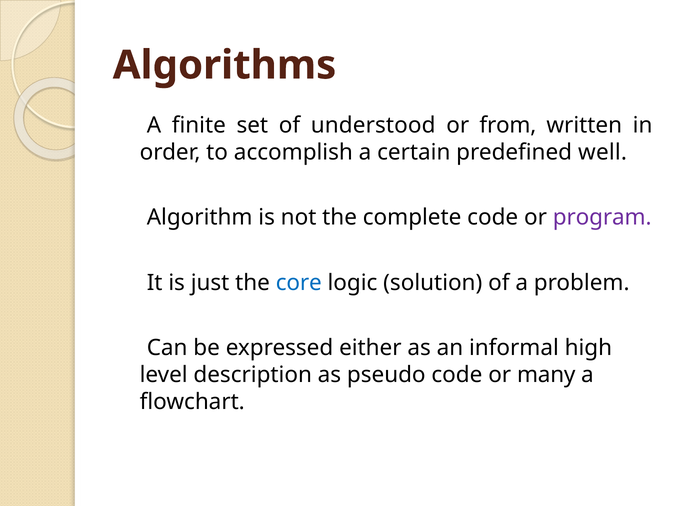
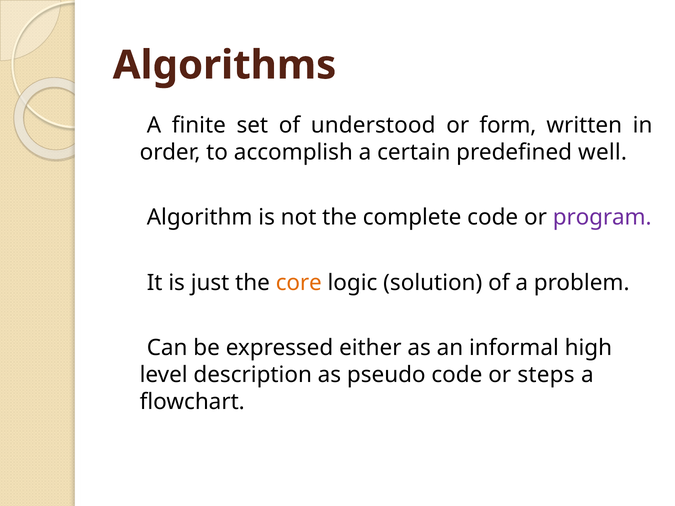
from: from -> form (508, 125)
core colour: blue -> orange (299, 283)
many: many -> steps (546, 375)
